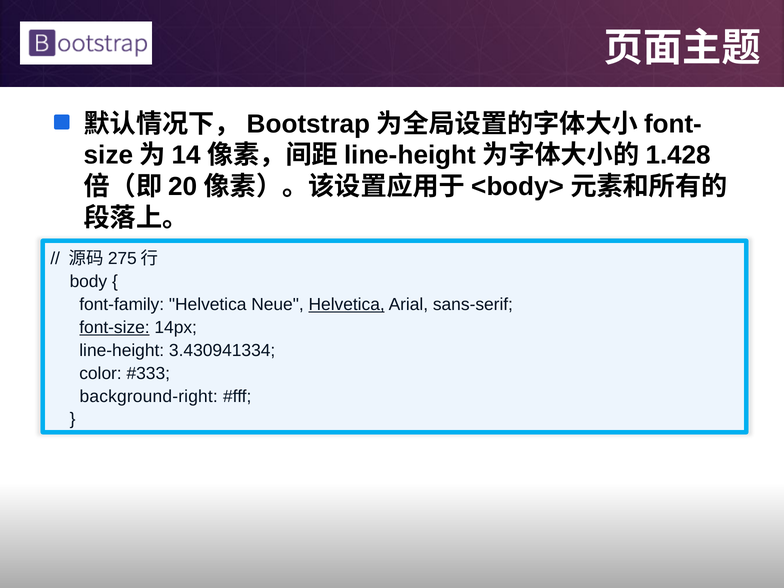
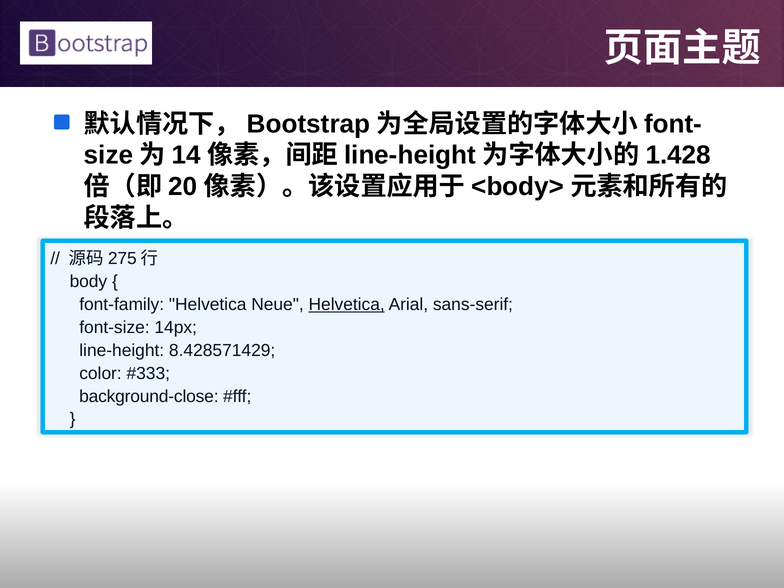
font-size underline: present -> none (114, 327)
3.430941334: 3.430941334 -> 8.428571429 (222, 350)
background-right: background-right -> background-close (149, 396)
